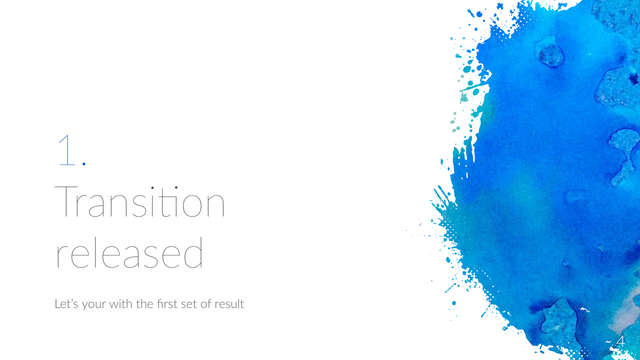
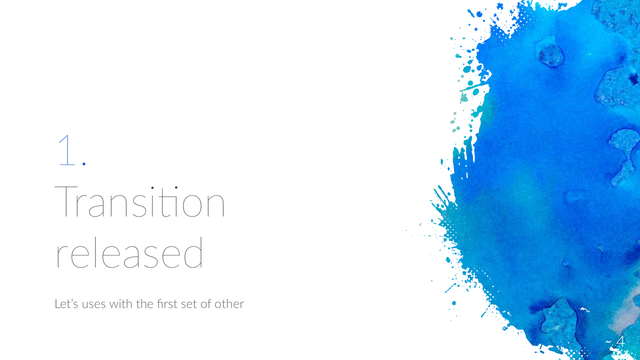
your: your -> uses (94, 304)
result: result -> other (229, 304)
